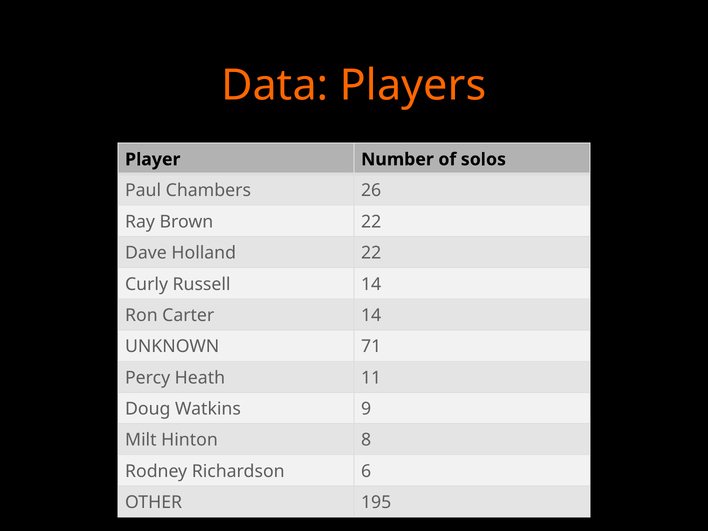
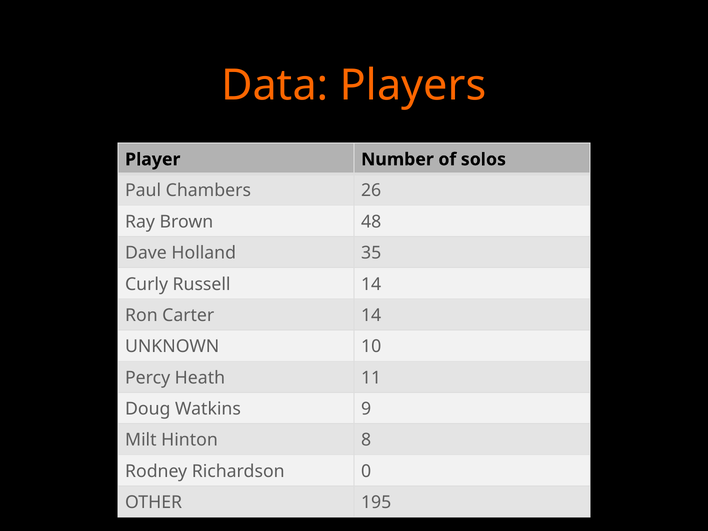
Brown 22: 22 -> 48 (371, 222)
Holland 22: 22 -> 35 (371, 253)
71: 71 -> 10 (371, 347)
6: 6 -> 0 (366, 471)
